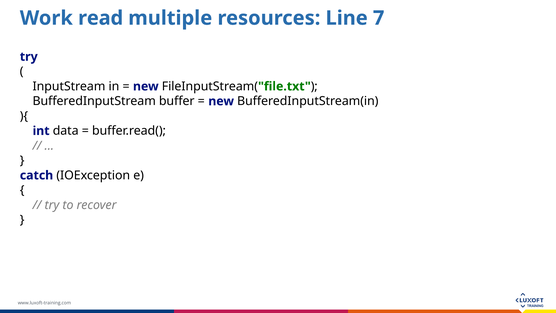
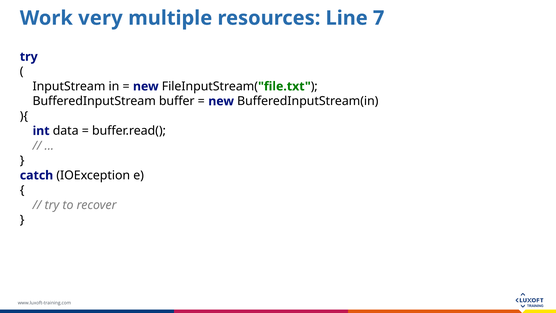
read: read -> very (100, 18)
